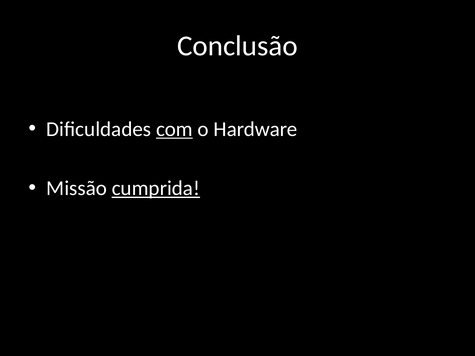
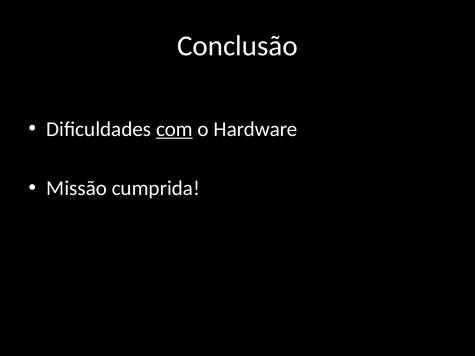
cumprida underline: present -> none (156, 188)
